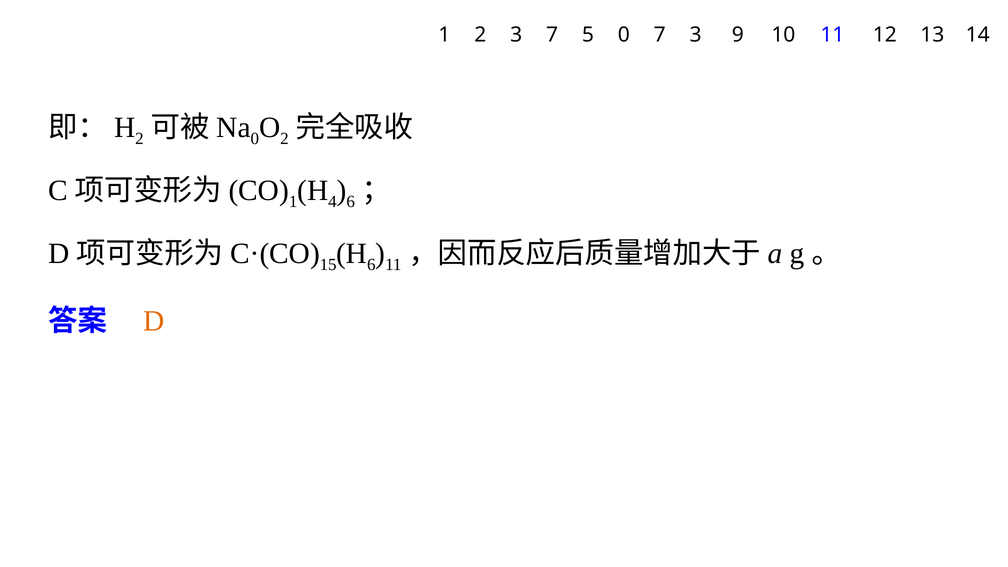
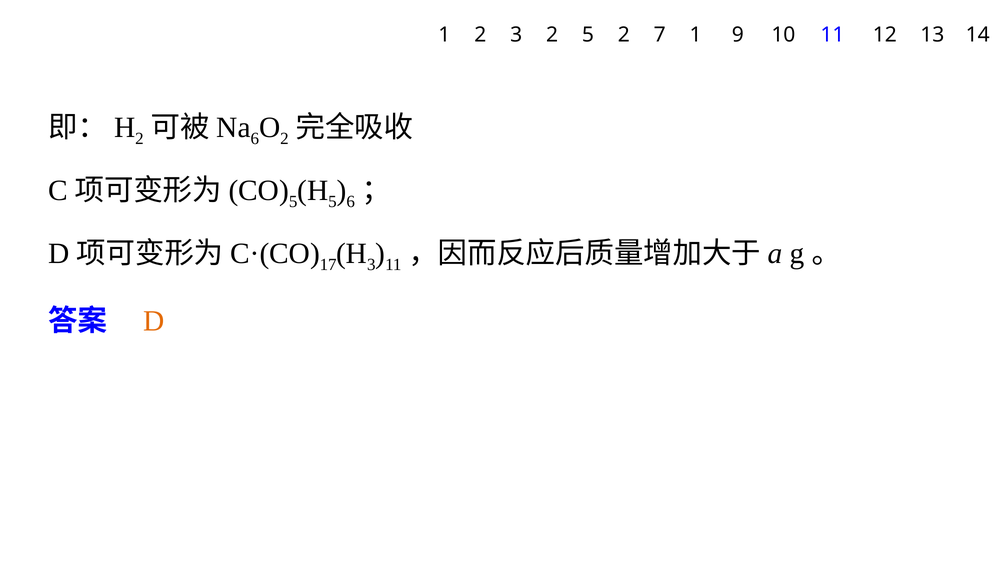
3 7: 7 -> 2 (552, 35)
5 0: 0 -> 2 (624, 35)
7 3: 3 -> 1 (696, 35)
0: 0 -> 6 (255, 139)
1: 1 -> 5 (293, 202)
4: 4 -> 5 (332, 202)
15: 15 -> 17 (328, 265)
6: 6 -> 3 (371, 265)
